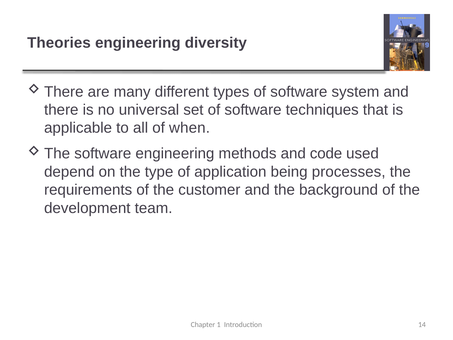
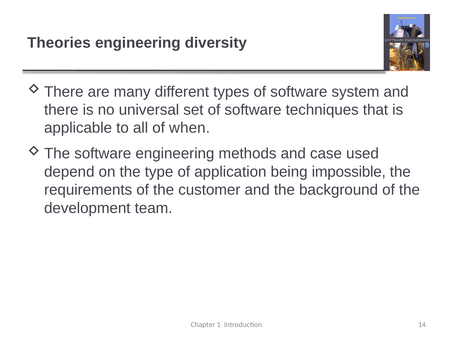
code: code -> case (326, 154)
processes: processes -> impossible (349, 172)
